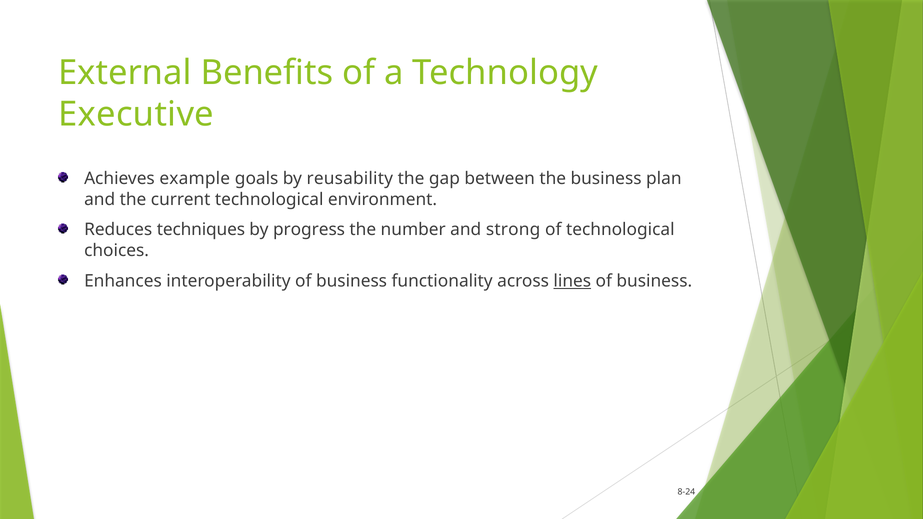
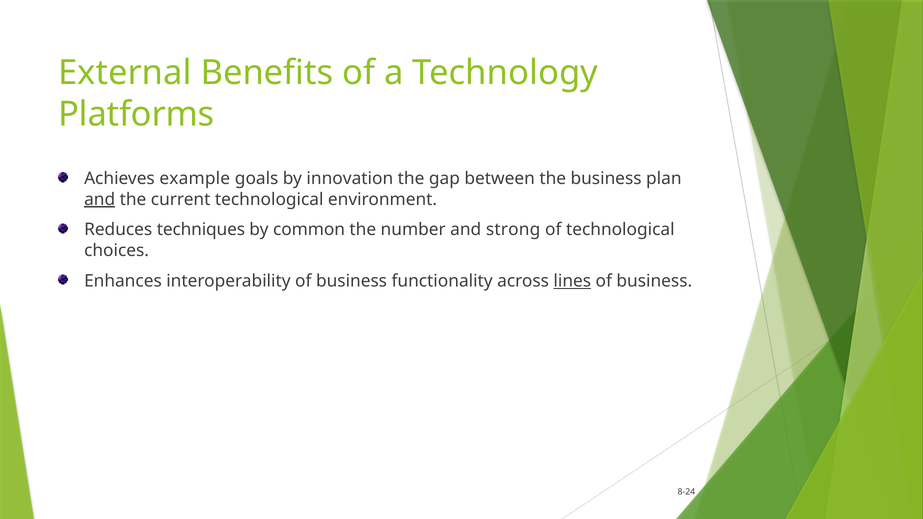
Executive: Executive -> Platforms (136, 114)
reusability: reusability -> innovation (350, 179)
and underline: none -> present (100, 199)
progress: progress -> common (309, 230)
